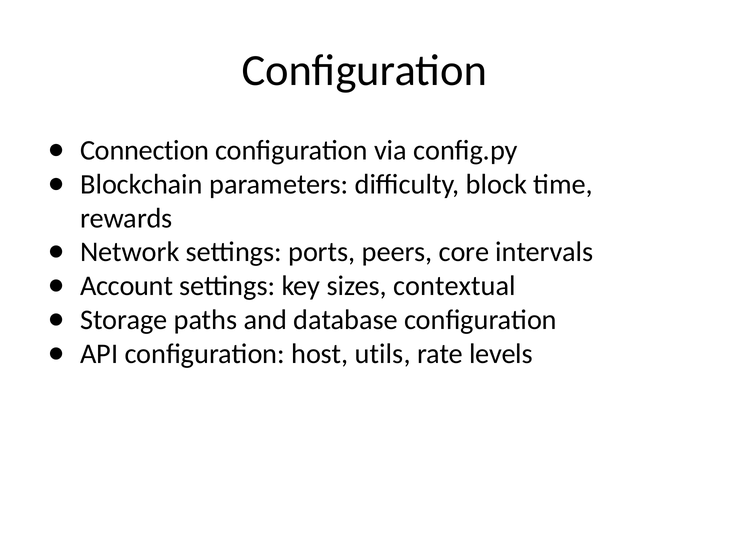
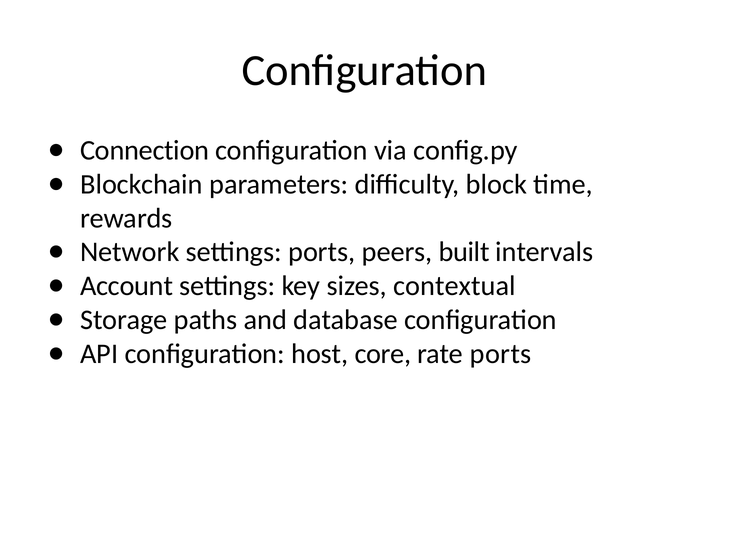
core: core -> built (464, 252)
utils: utils -> core (383, 354)
rate levels: levels -> ports (501, 354)
